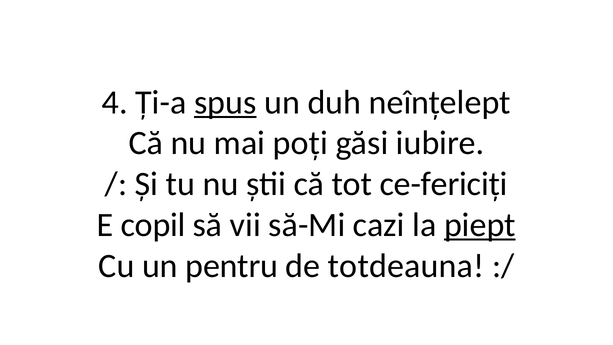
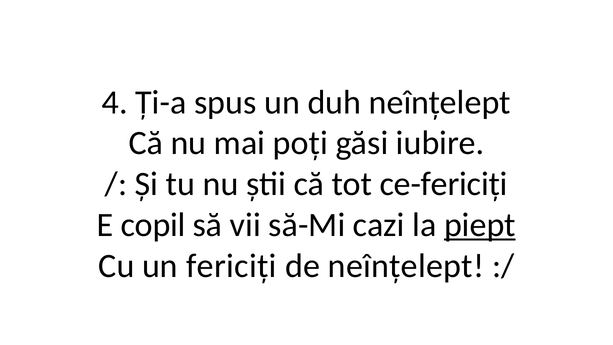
spus underline: present -> none (225, 102)
pentru: pentru -> fericiți (231, 266)
de totdeauna: totdeauna -> neînțelept (406, 266)
